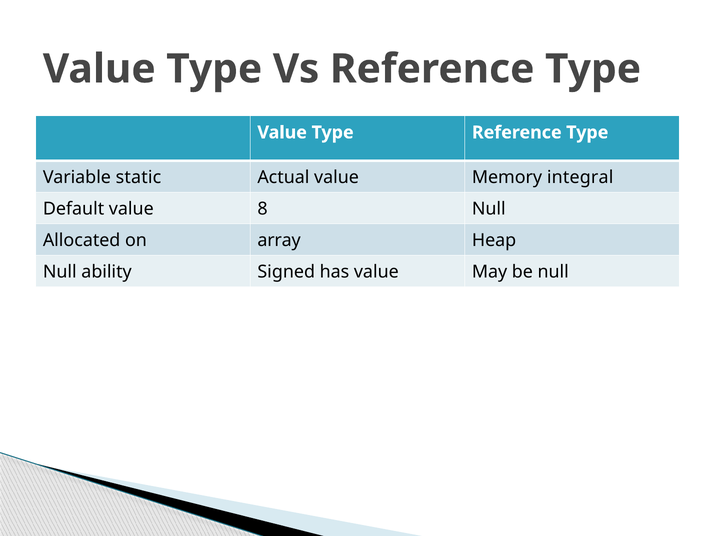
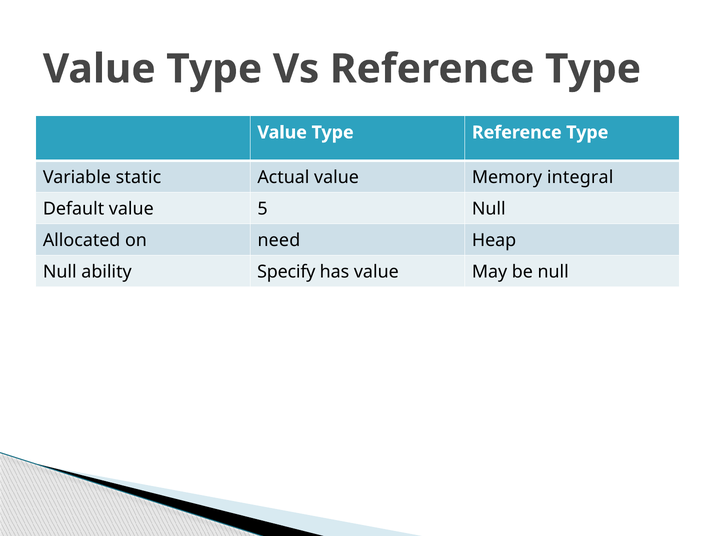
8: 8 -> 5 (263, 209)
array: array -> need (279, 241)
Signed: Signed -> Specify (286, 272)
